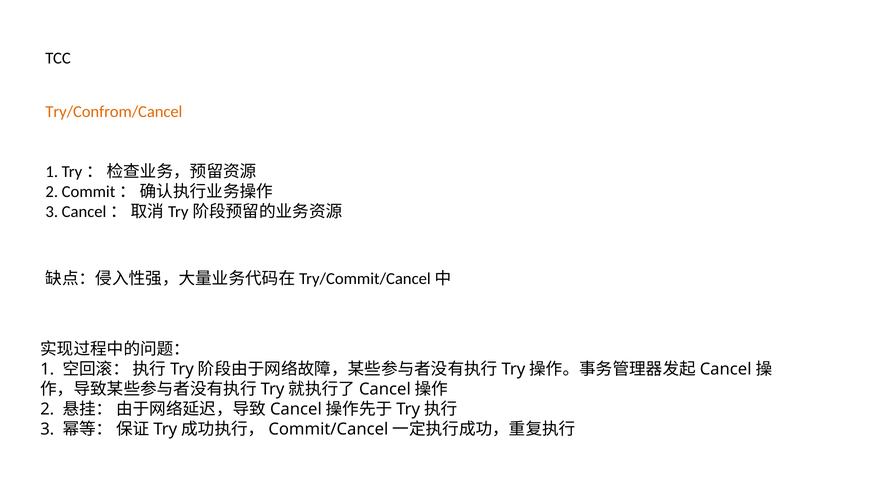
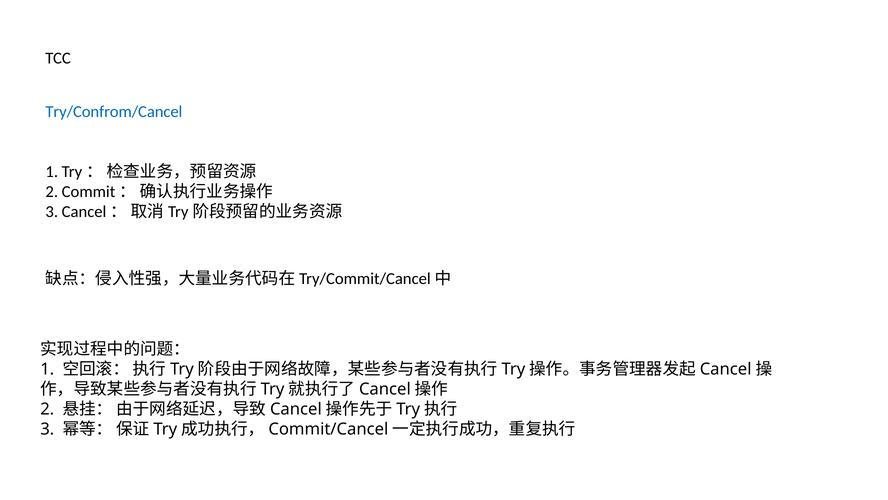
Try/Confrom/Cancel colour: orange -> blue (114, 112)
